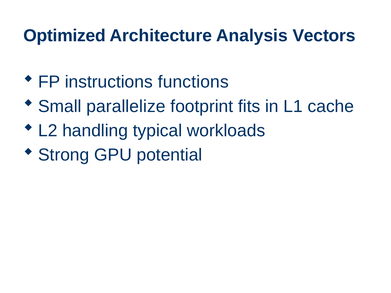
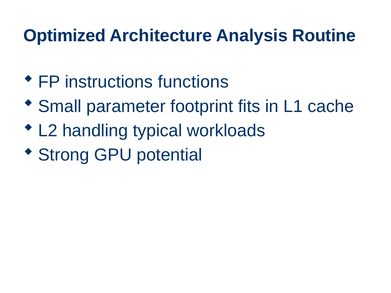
Vectors: Vectors -> Routine (324, 36)
parallelize: parallelize -> parameter (126, 106)
